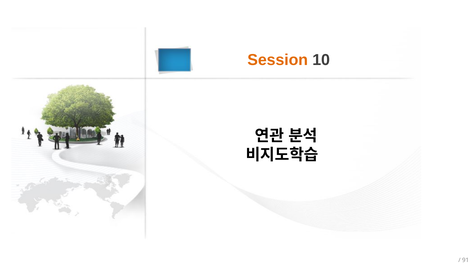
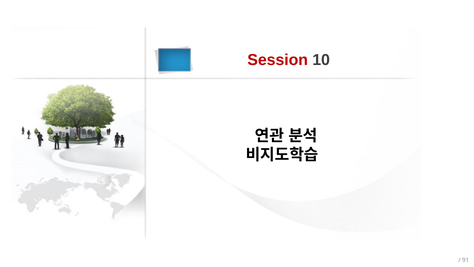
Session colour: orange -> red (278, 60)
